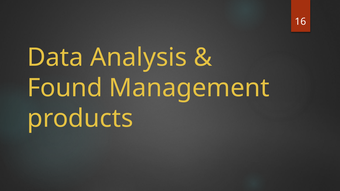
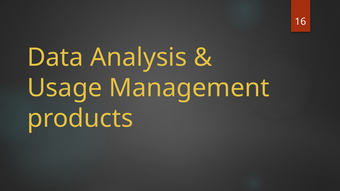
Found: Found -> Usage (65, 88)
